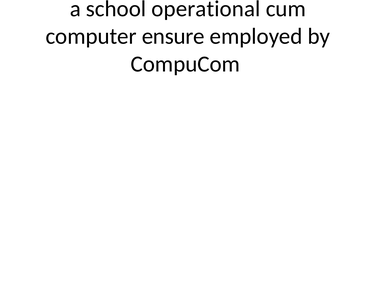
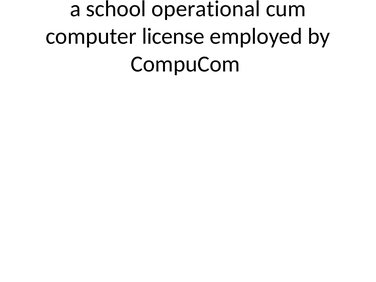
ensure: ensure -> license (173, 36)
